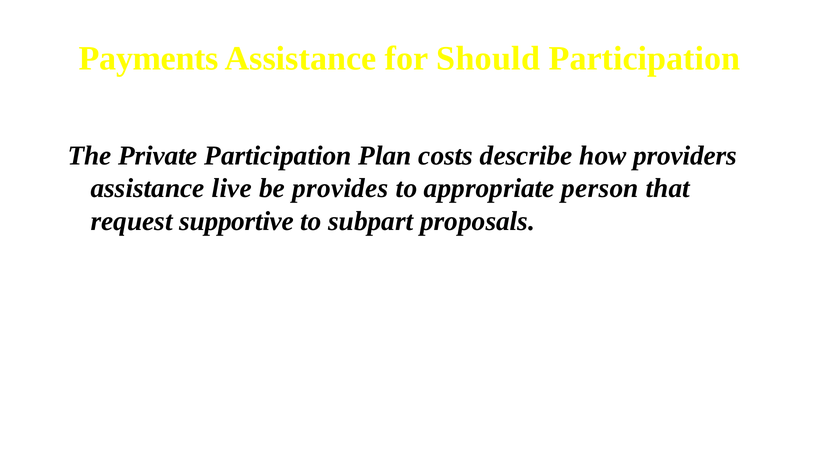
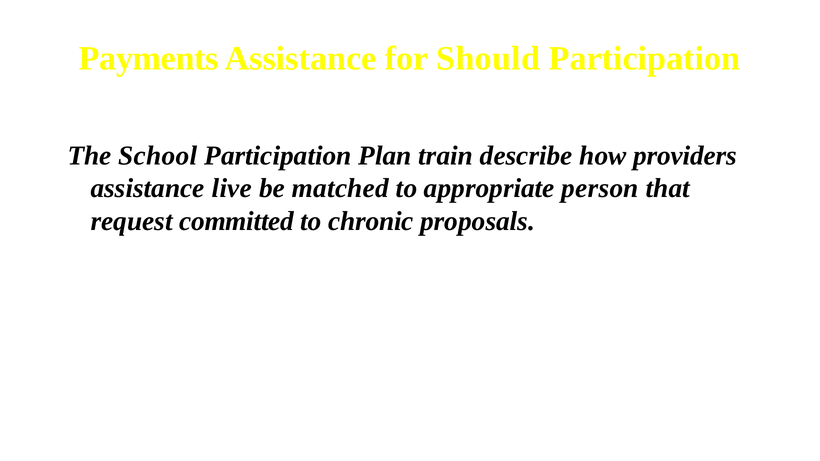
Private: Private -> School (158, 156)
costs: costs -> train (446, 156)
provides: provides -> matched (340, 189)
supportive: supportive -> committed (237, 221)
subpart: subpart -> chronic (371, 221)
